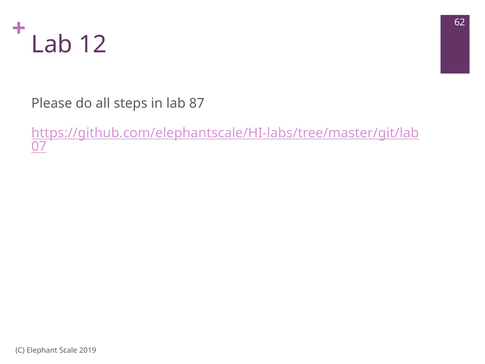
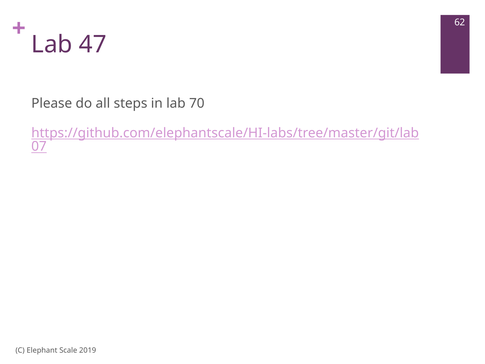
12: 12 -> 47 (93, 44)
87: 87 -> 70 (197, 103)
